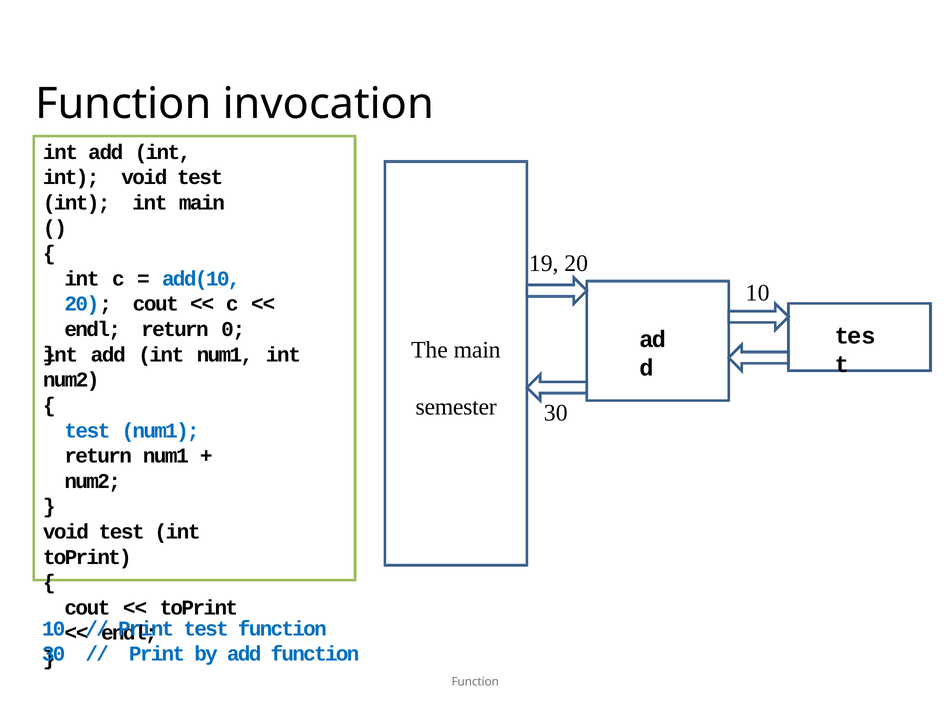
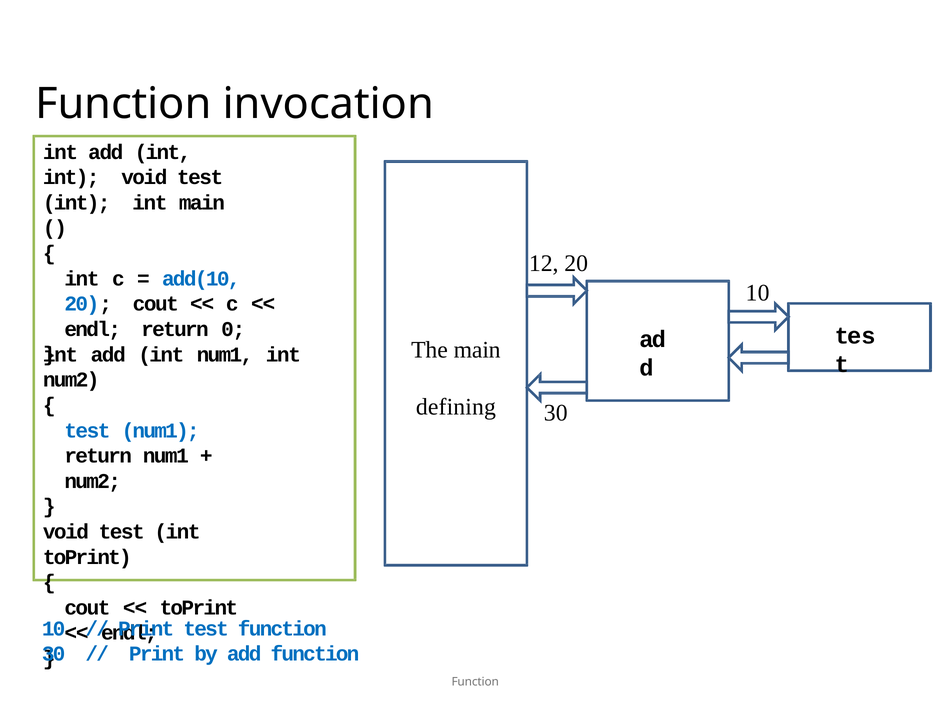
19: 19 -> 12 (544, 263)
semester: semester -> defining (456, 407)
